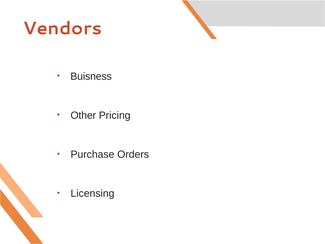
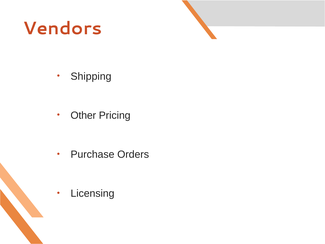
Buisness: Buisness -> Shipping (91, 76)
